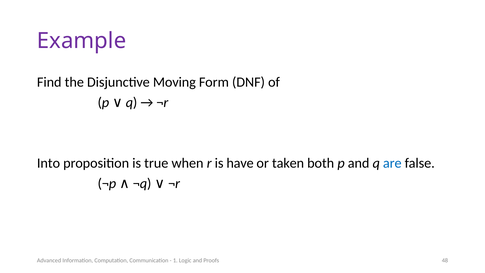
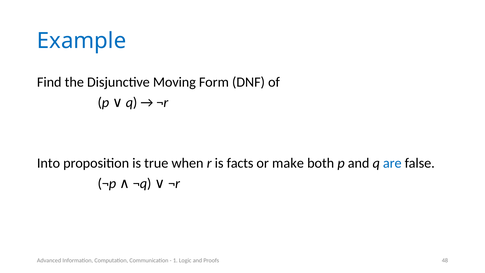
Example colour: purple -> blue (82, 41)
have: have -> facts (240, 163)
taken: taken -> make (288, 163)
